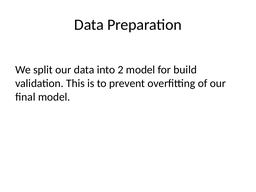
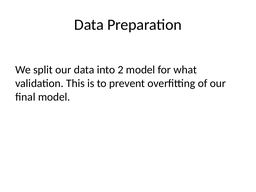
build: build -> what (185, 70)
